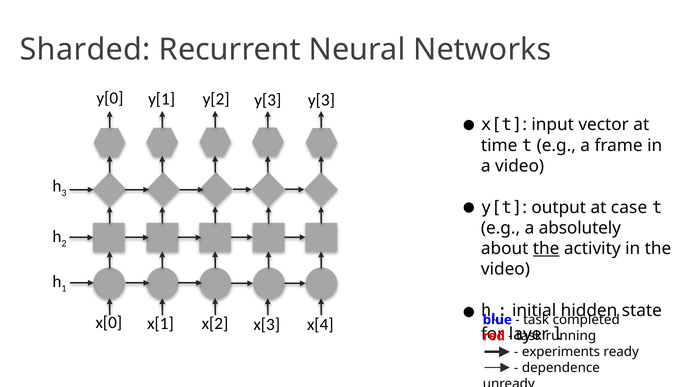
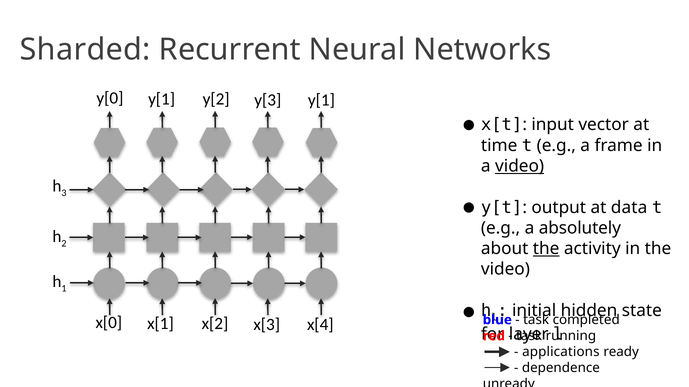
y[3 y[3: y[3 -> y[1 (321, 100)
video underline: none -> present (520, 166)
case: case -> data (629, 208)
experiments: experiments -> applications (561, 352)
